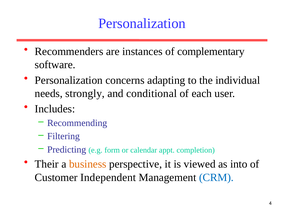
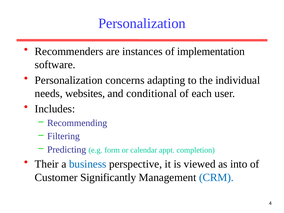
complementary: complementary -> implementation (211, 51)
strongly: strongly -> websites (85, 93)
business colour: orange -> blue (88, 164)
Independent: Independent -> Significantly (108, 177)
